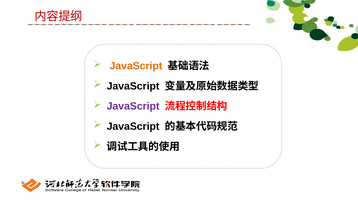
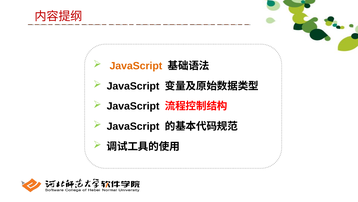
JavaScript colour: purple -> black (133, 106)
